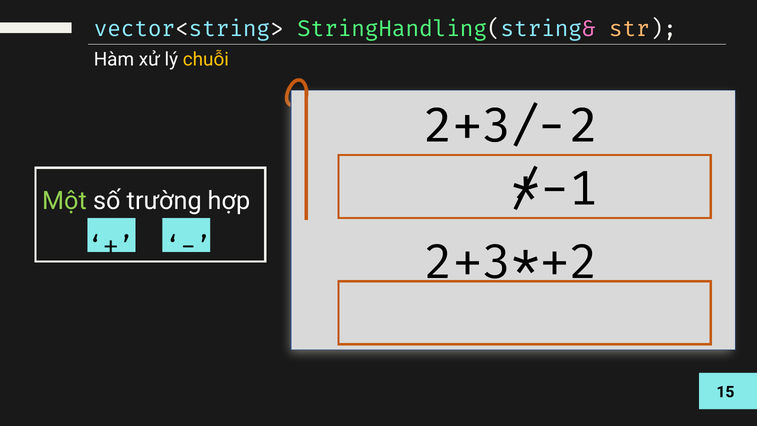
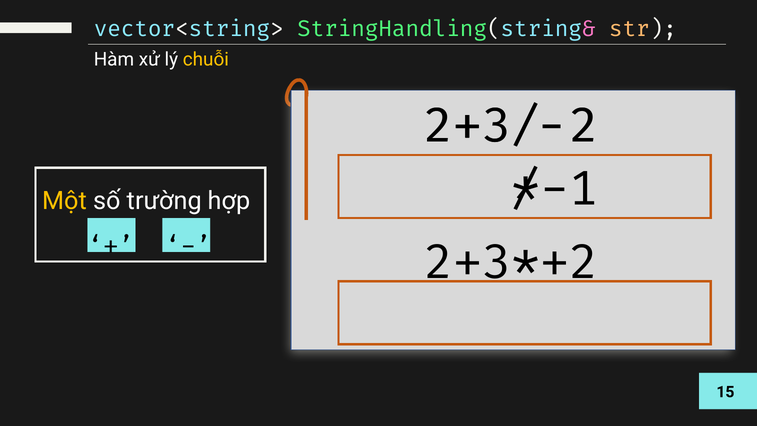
Một colour: light green -> yellow (65, 201)
